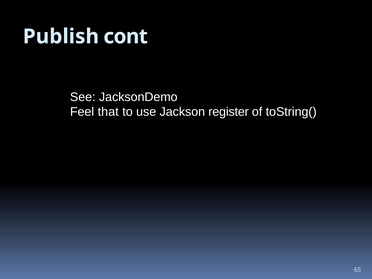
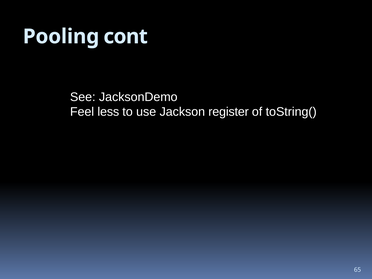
Publish: Publish -> Pooling (61, 37)
that: that -> less (108, 112)
